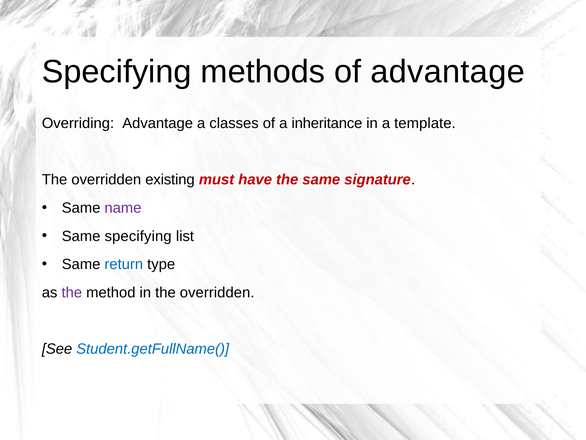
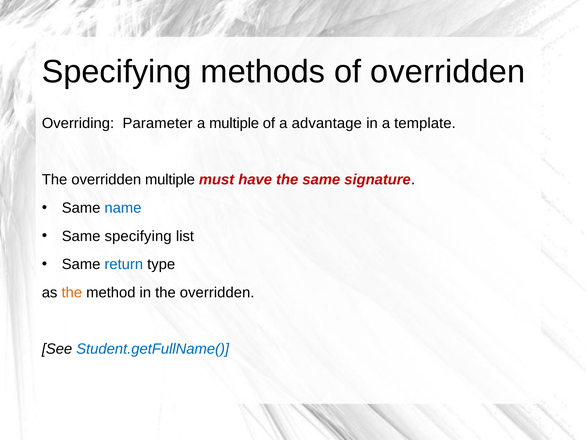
of advantage: advantage -> overridden (448, 72)
Overriding Advantage: Advantage -> Parameter (158, 123)
a classes: classes -> multiple (234, 123)
inheritance: inheritance -> advantage (327, 123)
overridden existing: existing -> multiple (170, 180)
name colour: purple -> blue (123, 208)
the colour: purple -> orange (72, 292)
